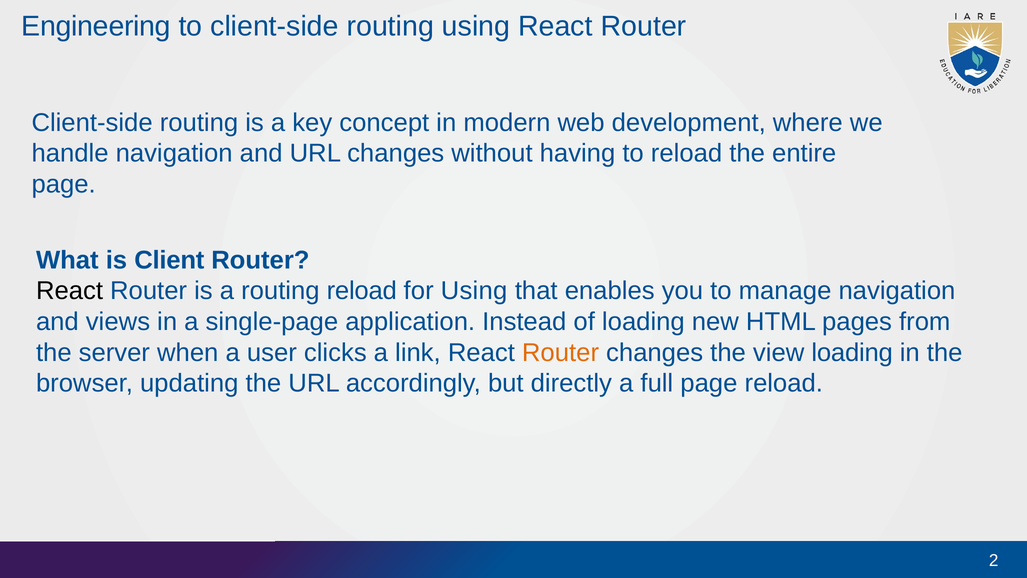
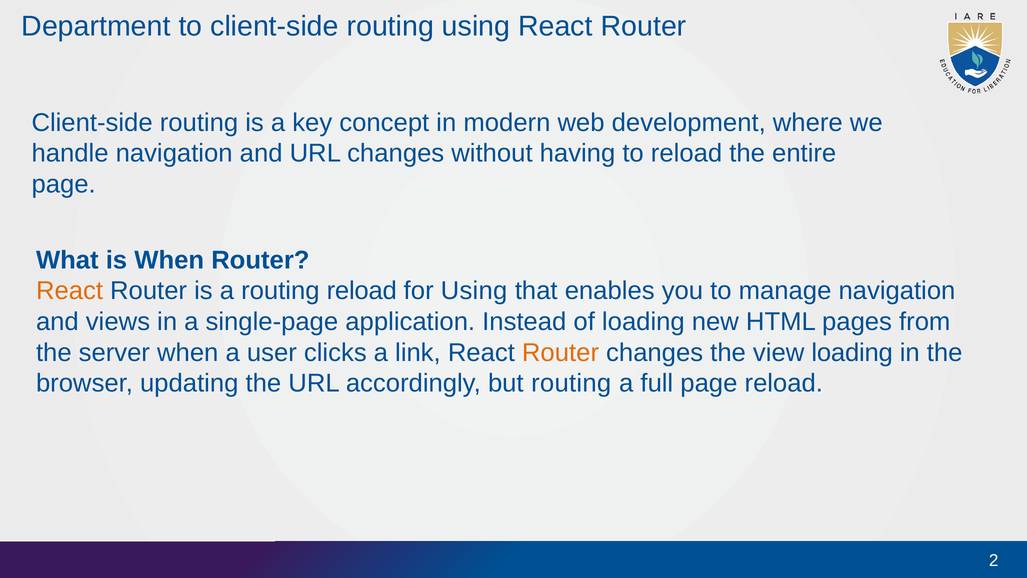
Engineering: Engineering -> Department (96, 26)
is Client: Client -> When (169, 260)
React colour: black -> orange (70, 291)
but directly: directly -> routing (571, 383)
